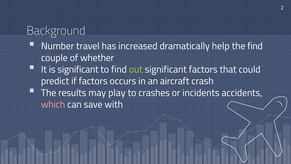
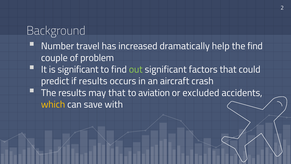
whether: whether -> problem (97, 58)
if factors: factors -> results (93, 81)
may play: play -> that (117, 93)
crashes: crashes -> aviation (154, 93)
incidents: incidents -> excluded (201, 93)
which colour: pink -> yellow (53, 104)
